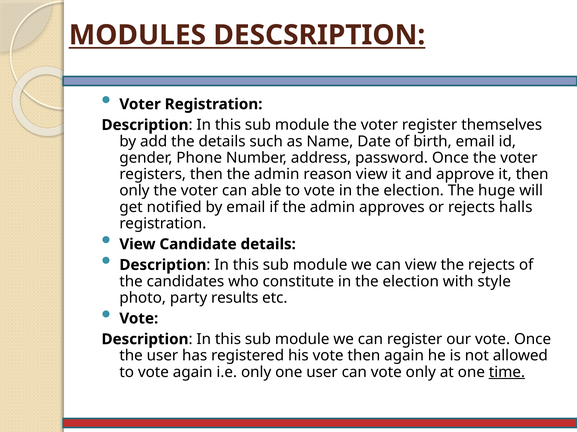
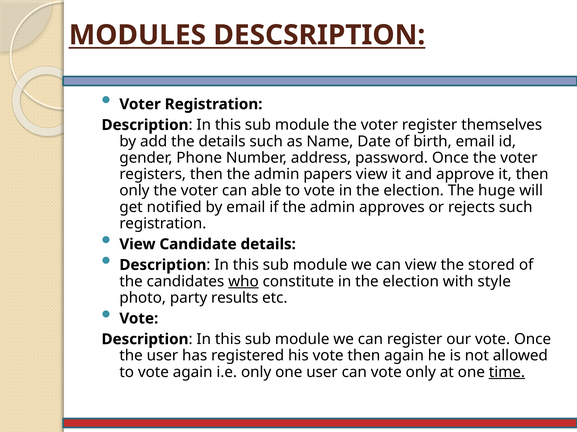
reason: reason -> papers (328, 175)
rejects halls: halls -> such (516, 207)
the rejects: rejects -> stored (491, 265)
who underline: none -> present (243, 282)
